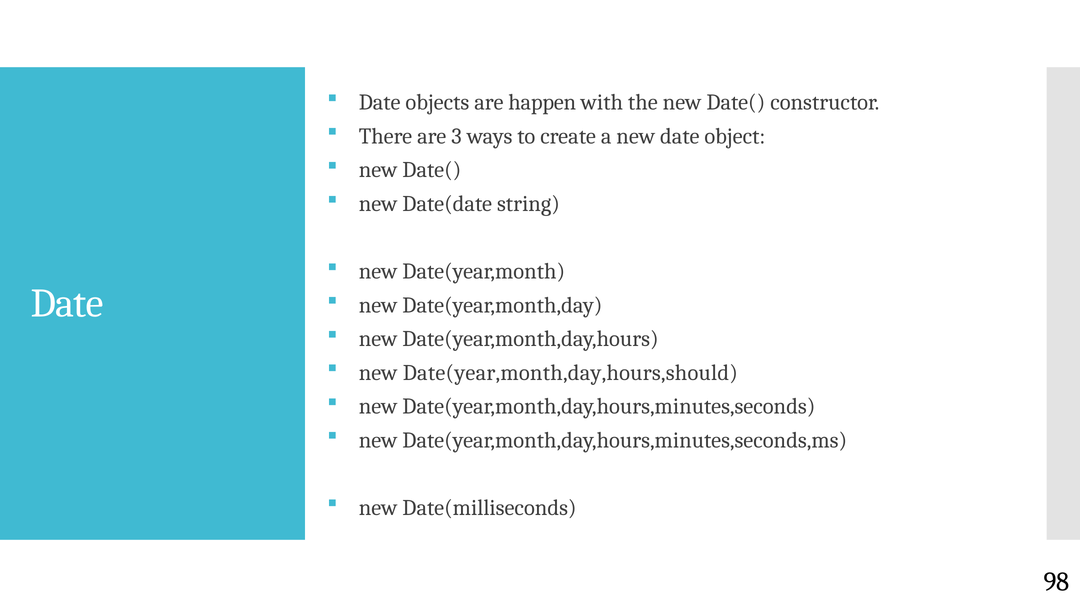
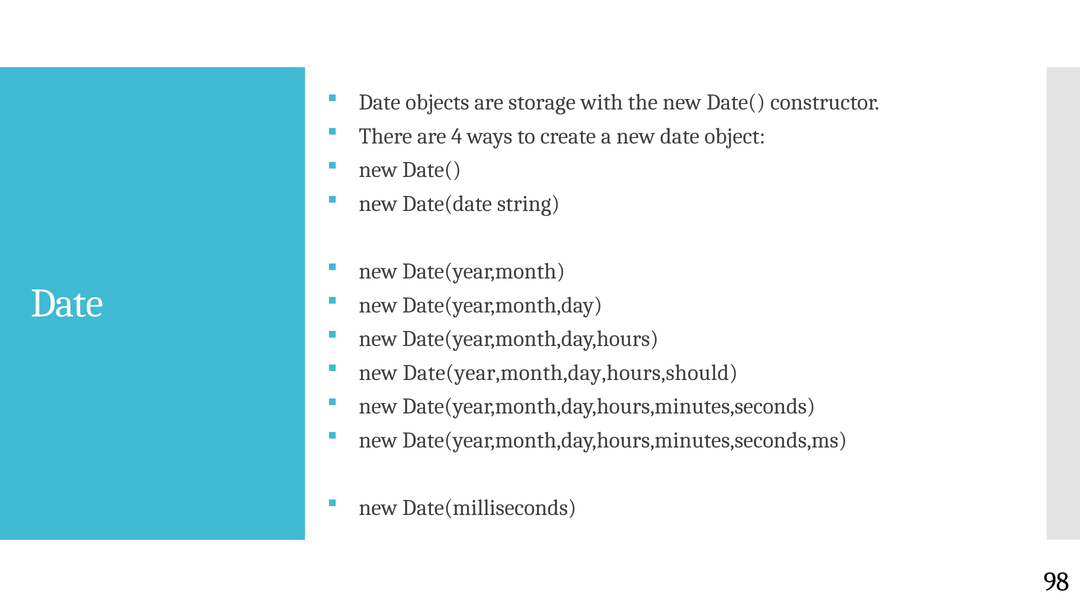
happen: happen -> storage (542, 102)
3: 3 -> 4 (457, 136)
